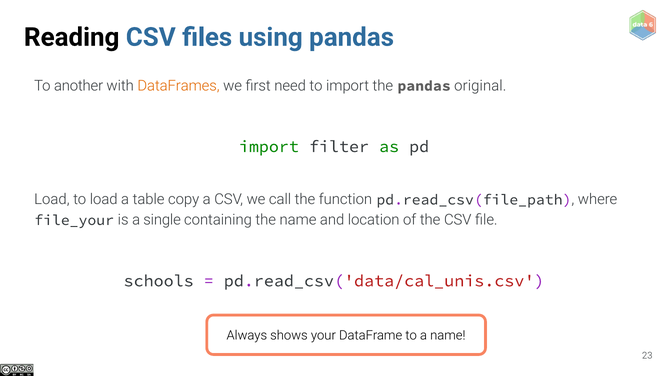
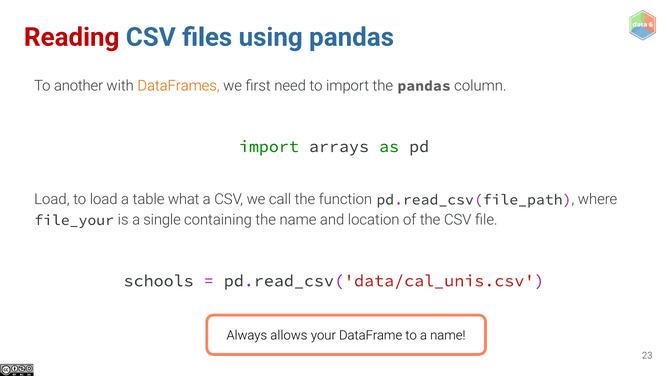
Reading colour: black -> red (72, 37)
original: original -> column (480, 86)
filter: filter -> arrays (339, 146)
copy: copy -> what (184, 199)
shows: shows -> allows (289, 335)
